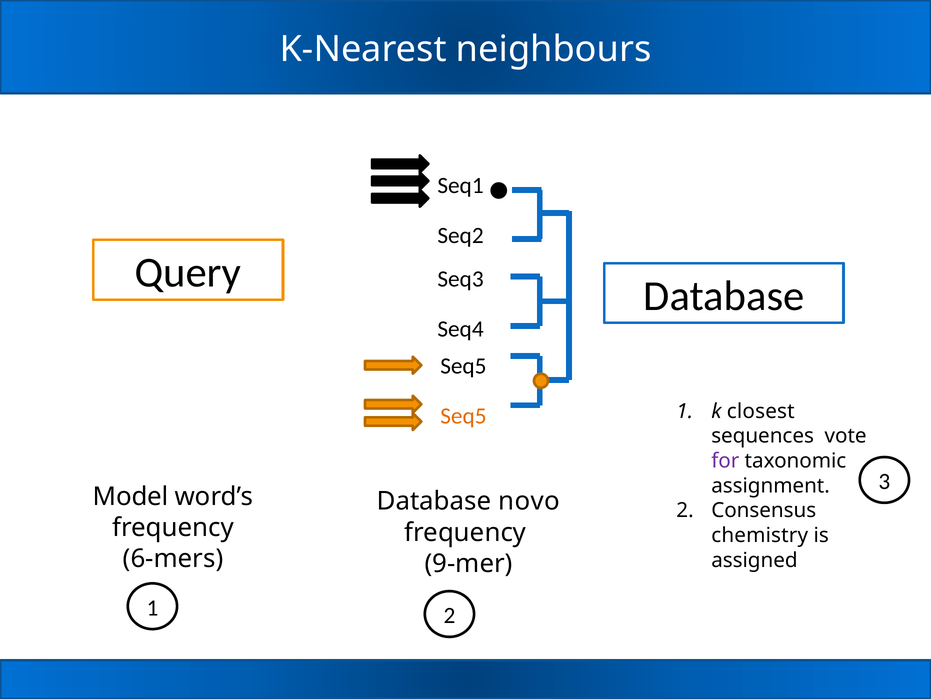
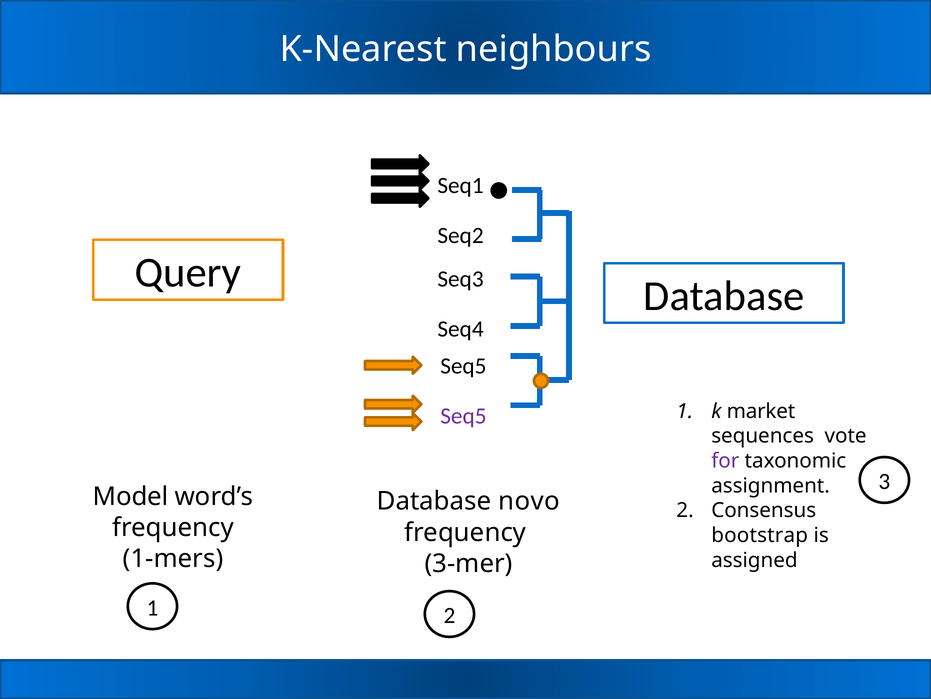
closest: closest -> market (761, 411)
Seq5 colour: orange -> purple (463, 416)
chemistry: chemistry -> bootstrap (760, 535)
6-mers: 6-mers -> 1-mers (173, 558)
9-mer: 9-mer -> 3-mer (469, 563)
